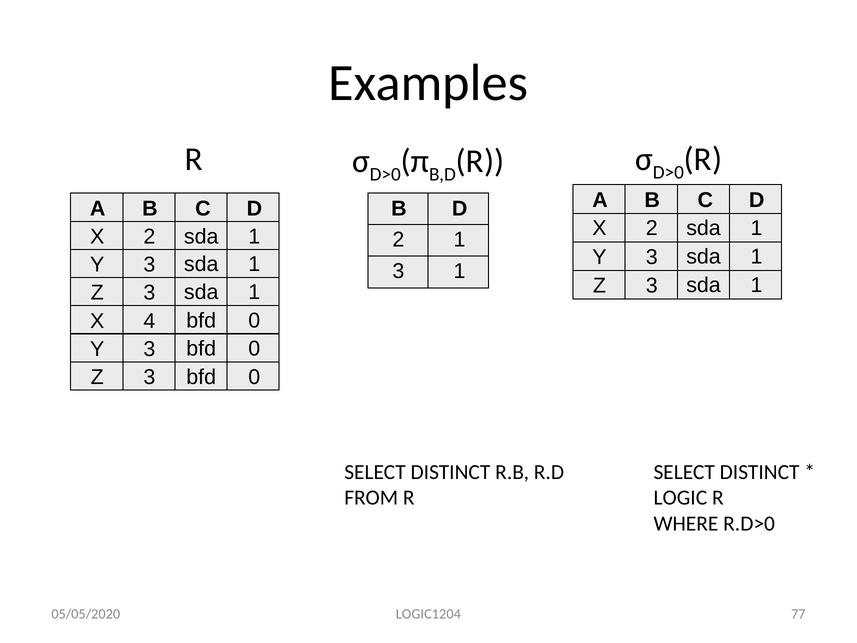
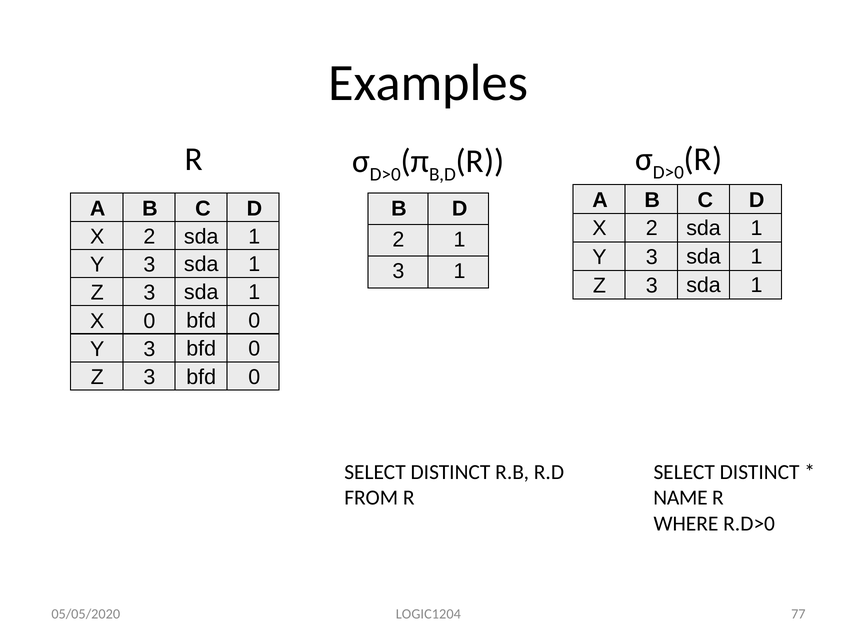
X 4: 4 -> 0 (149, 321)
LOGIC: LOGIC -> NAME (680, 498)
